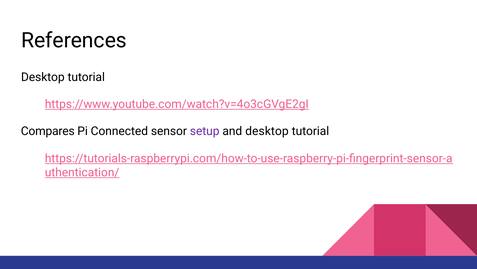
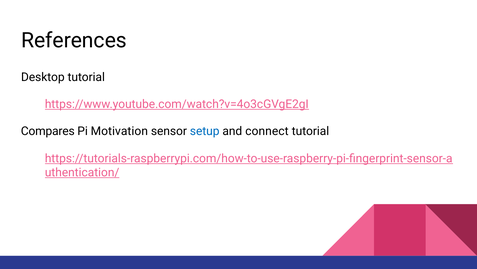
Connected: Connected -> Motivation (119, 131)
setup colour: purple -> blue (205, 131)
and desktop: desktop -> connect (267, 131)
